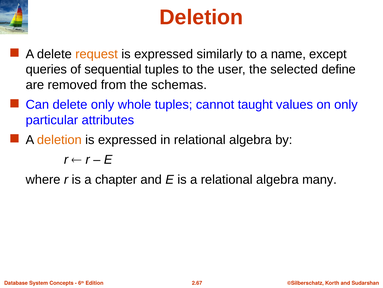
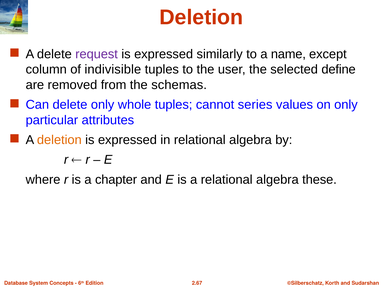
request colour: orange -> purple (97, 54)
queries: queries -> column (46, 69)
sequential: sequential -> indivisible (113, 69)
taught: taught -> series (255, 104)
many: many -> these (319, 179)
